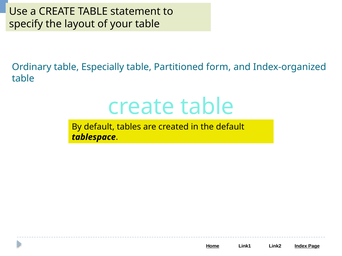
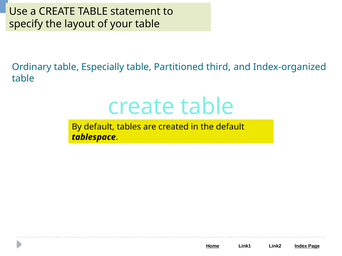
form: form -> third (219, 67)
